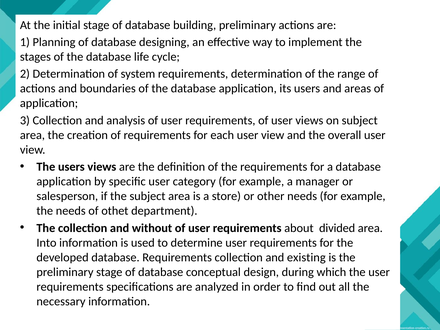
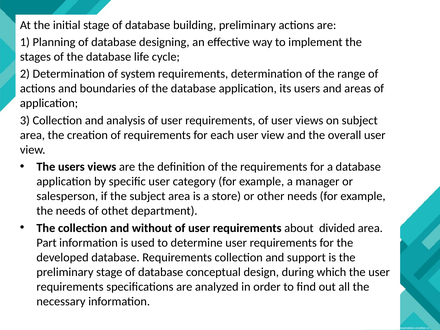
Into: Into -> Part (47, 243)
existing: existing -> support (306, 257)
